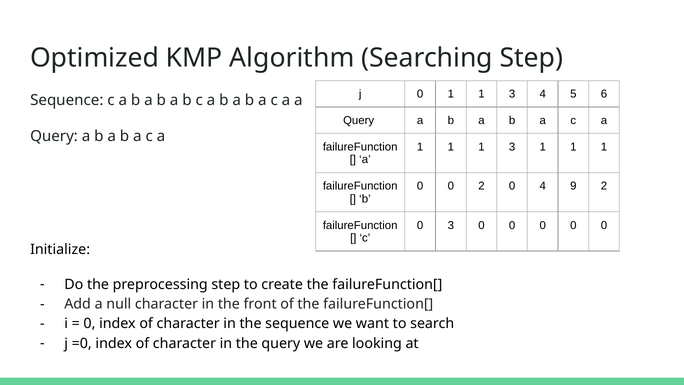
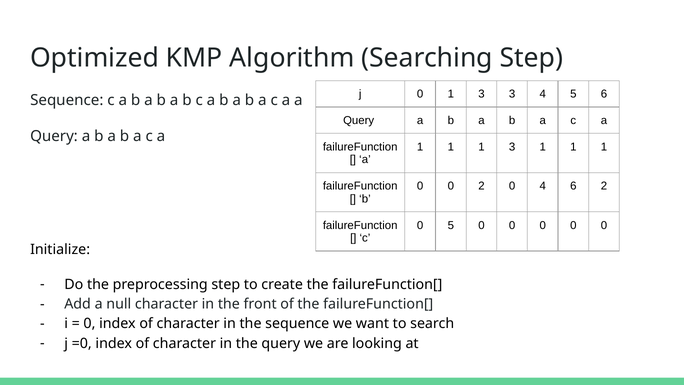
0 1 1: 1 -> 3 (481, 94)
4 9: 9 -> 6 (573, 186)
0 3: 3 -> 5 (451, 225)
